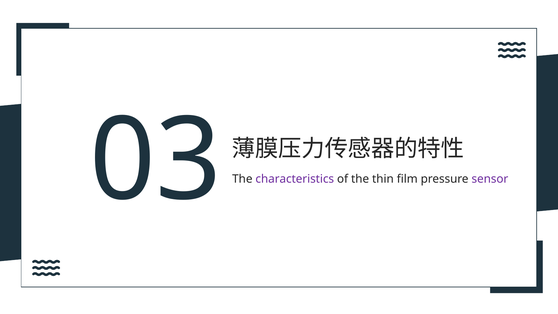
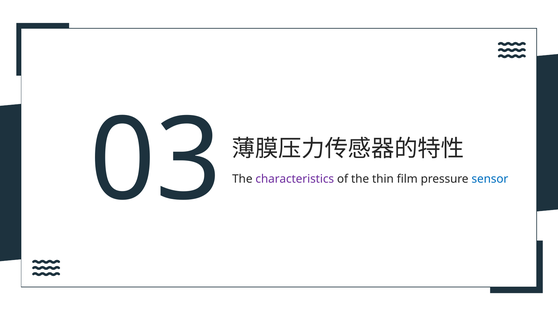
sensor colour: purple -> blue (490, 179)
